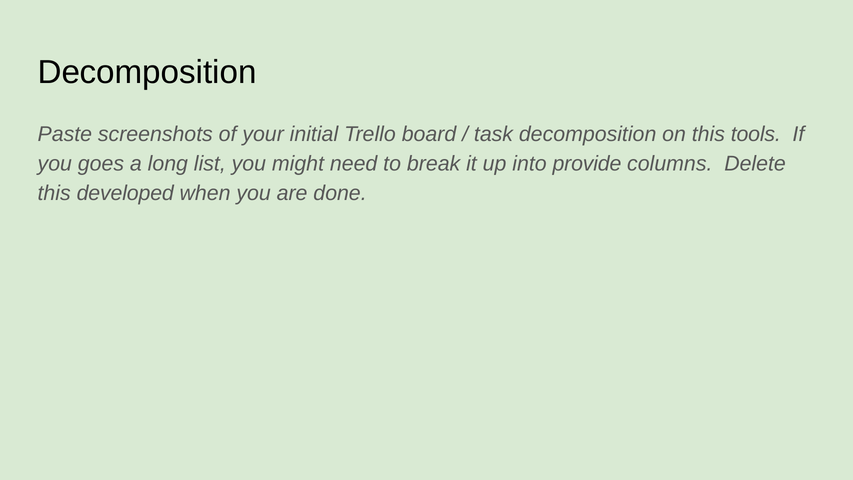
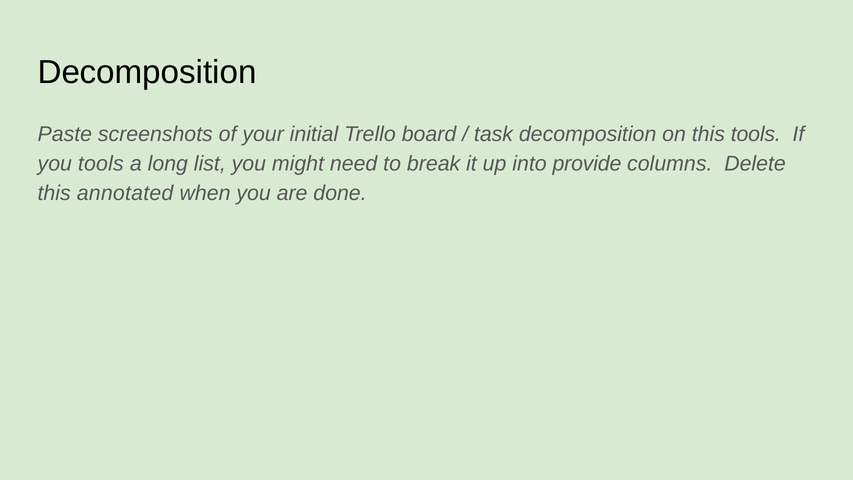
you goes: goes -> tools (101, 164)
developed: developed -> annotated (125, 193)
